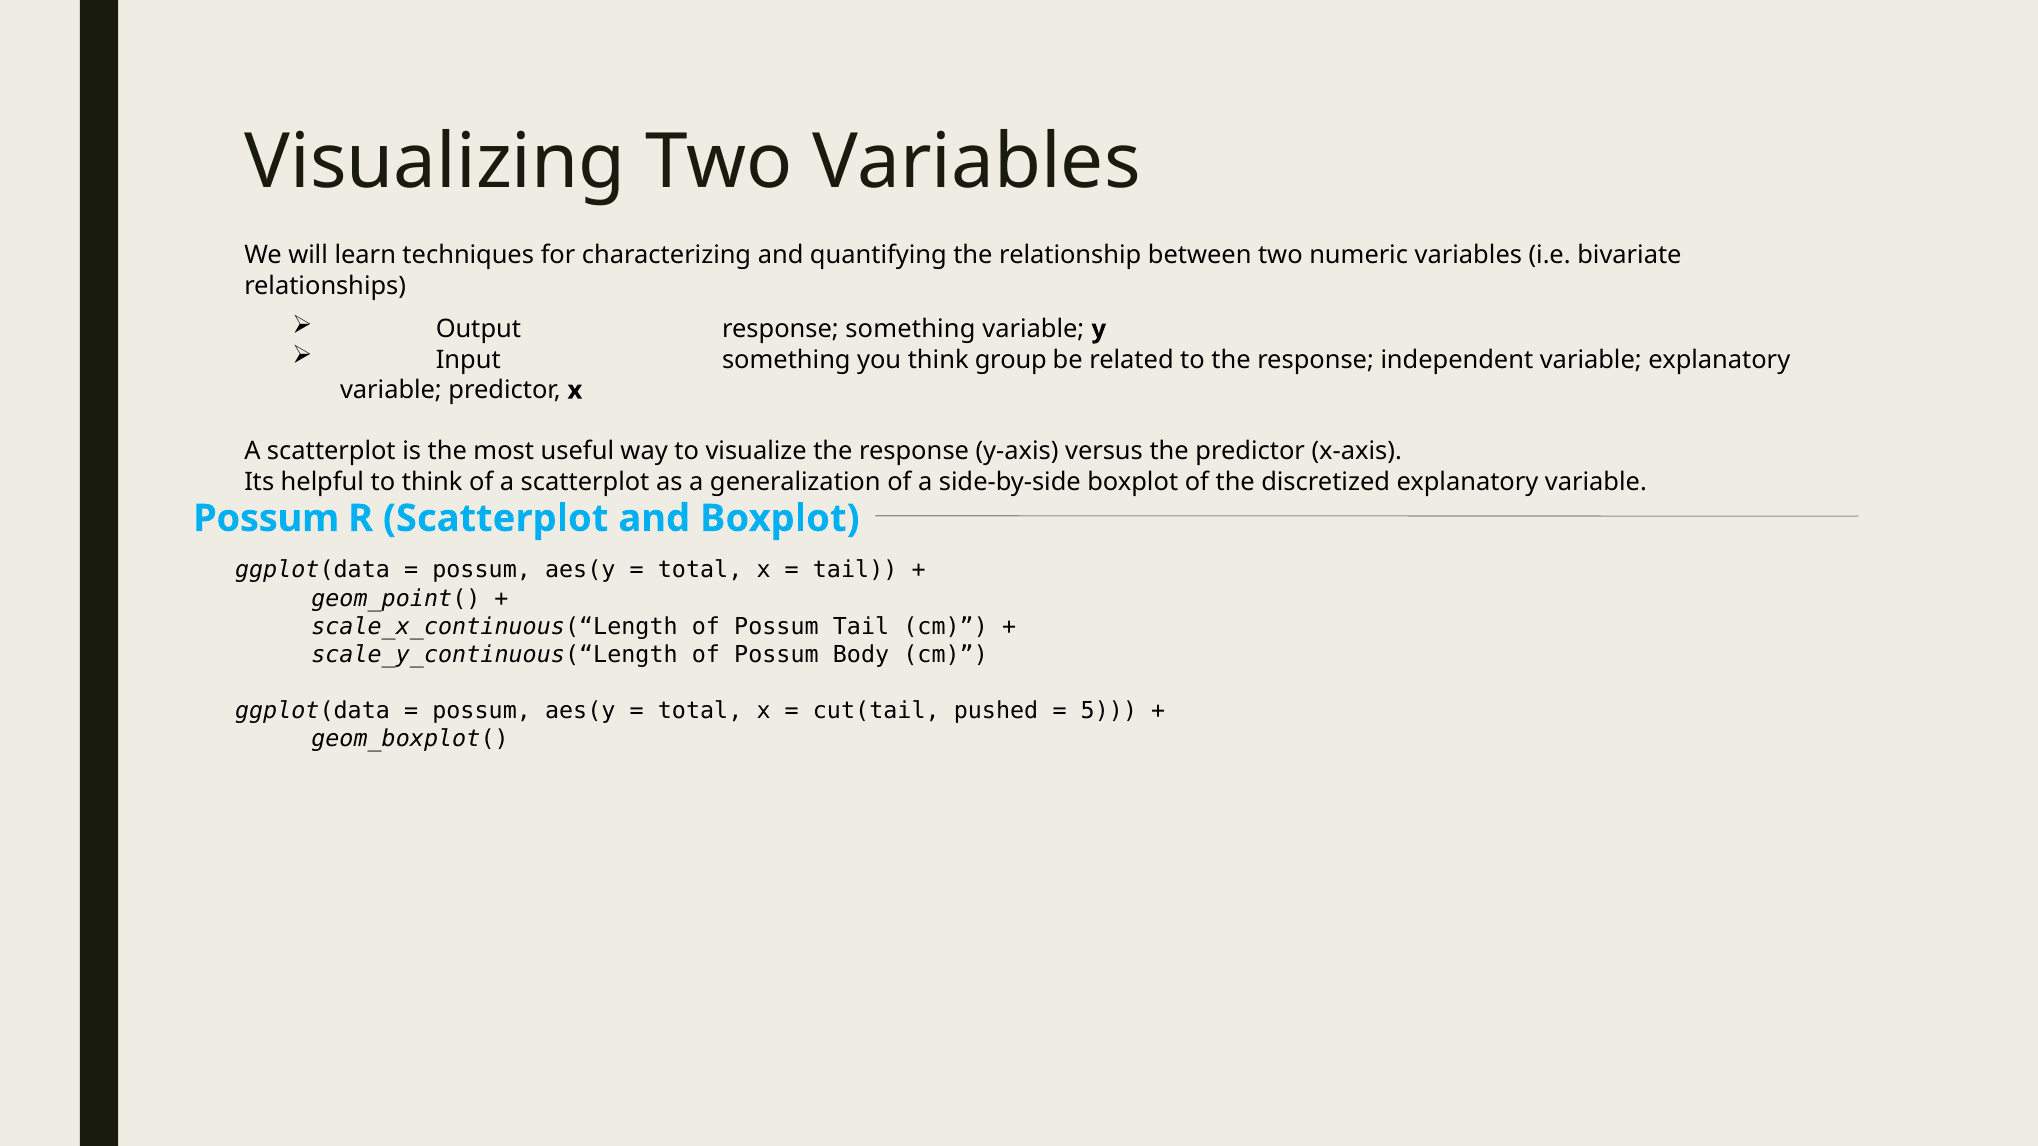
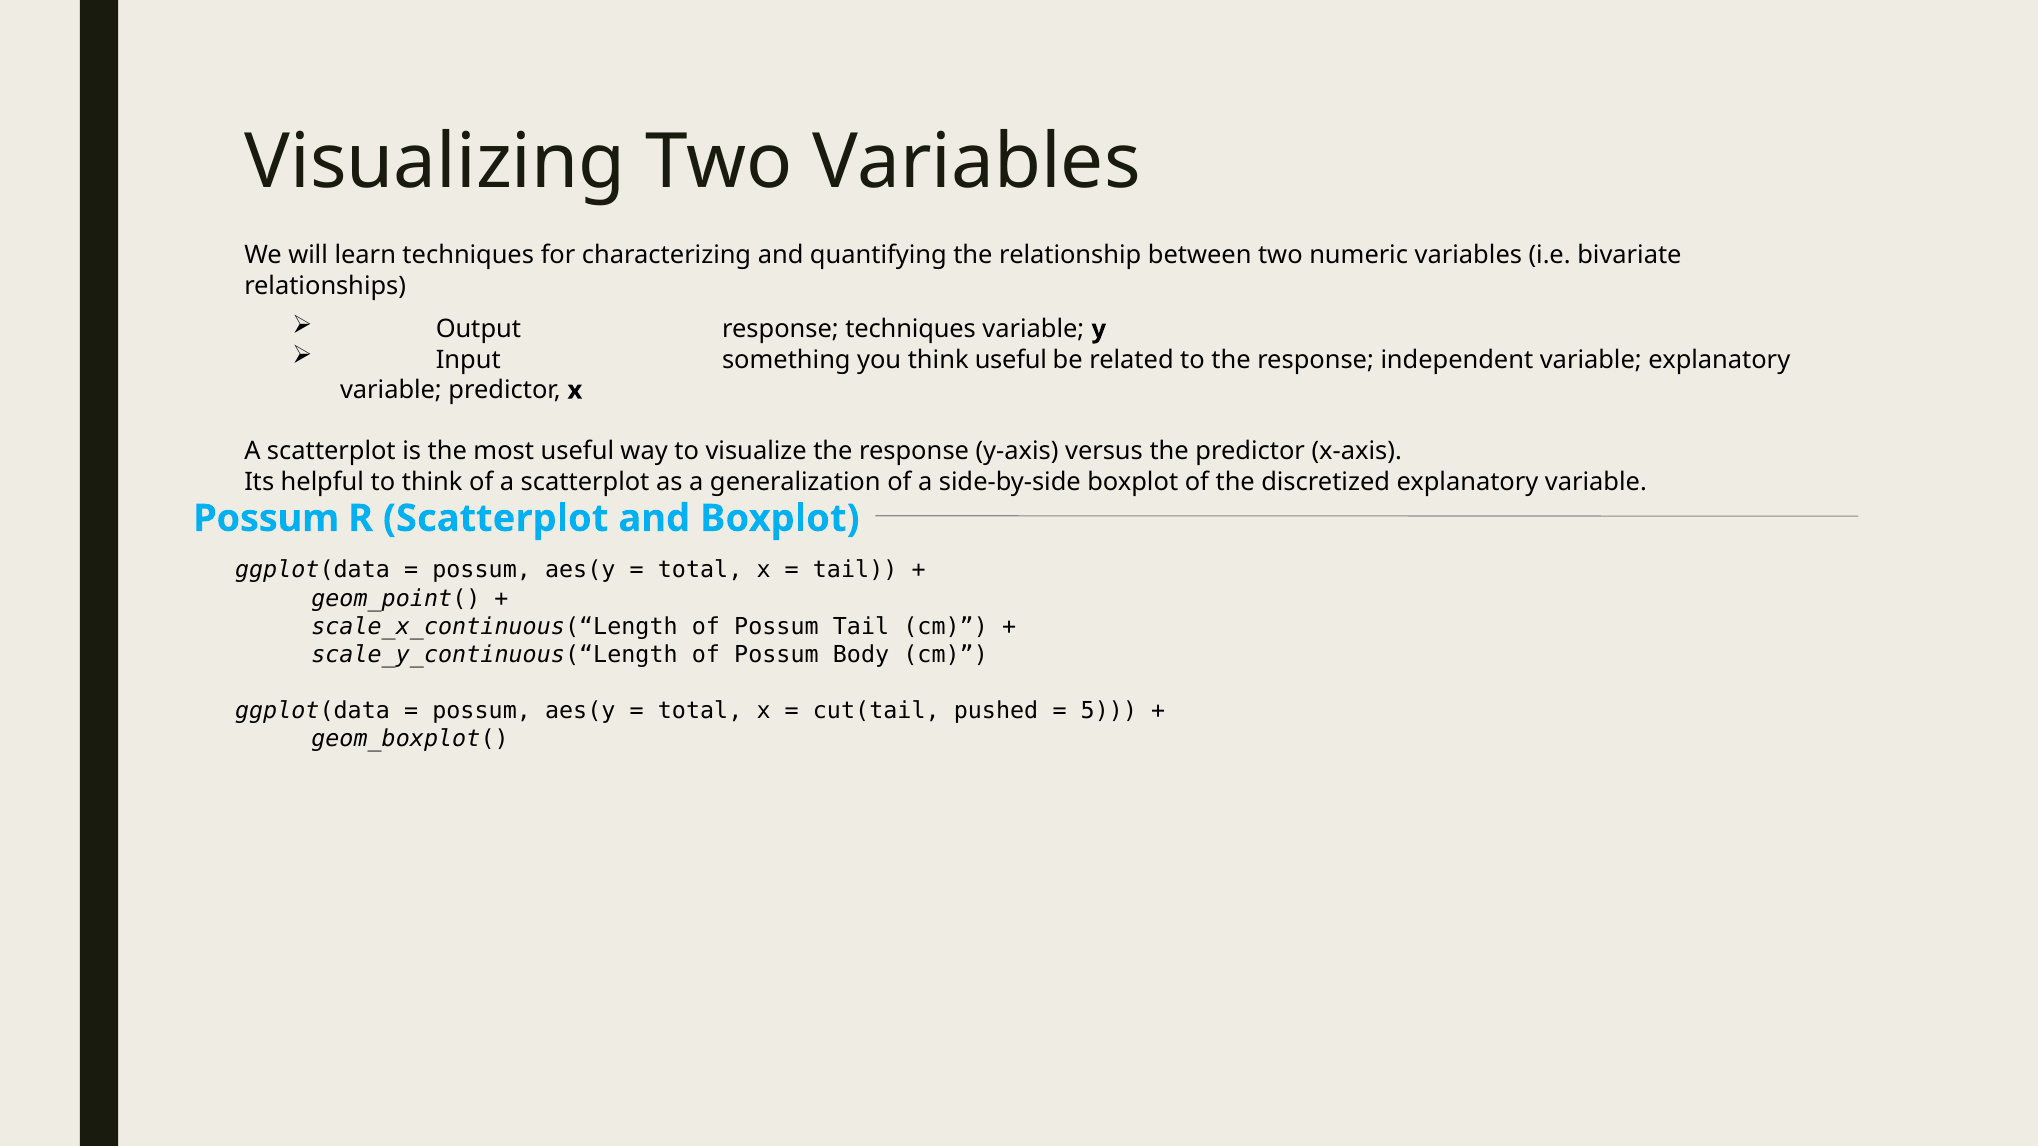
response something: something -> techniques (911, 329)
think group: group -> useful (1011, 360)
